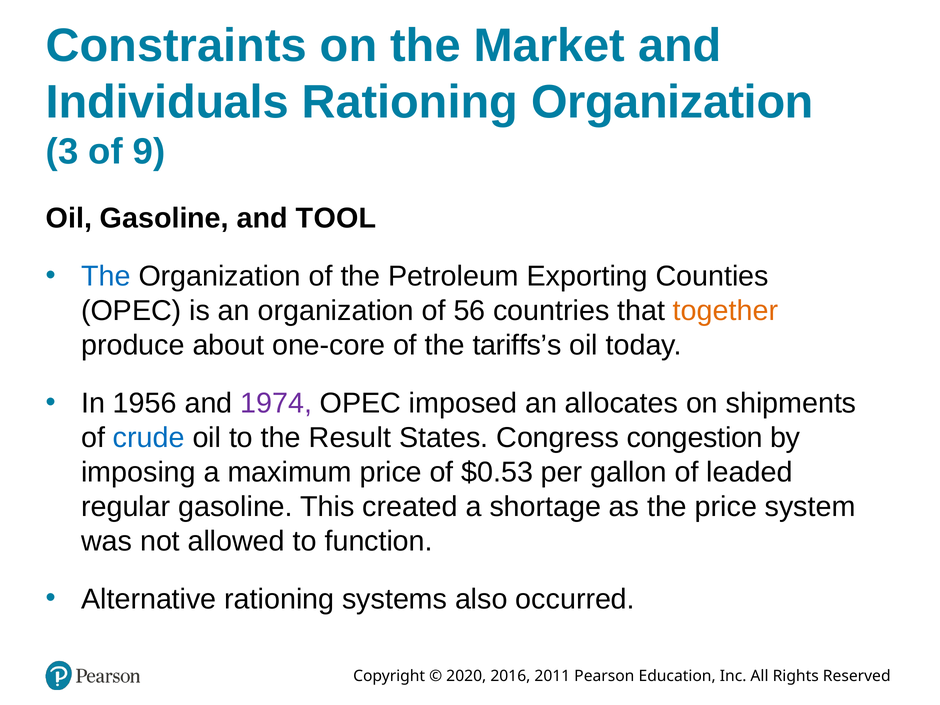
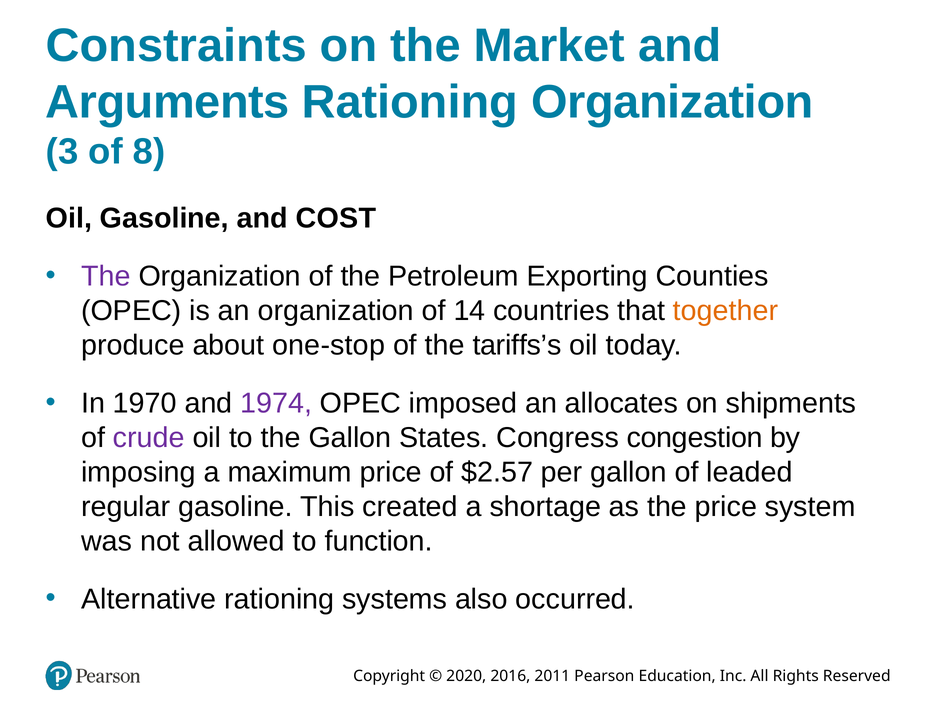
Individuals: Individuals -> Arguments (168, 102)
9: 9 -> 8 (149, 151)
TOOL: TOOL -> COST (336, 218)
The colour: blue -> purple (106, 276)
56: 56 -> 14 (469, 311)
one-core: one-core -> one-stop (329, 345)
1956: 1956 -> 1970 (145, 403)
crude colour: blue -> purple (149, 438)
the Result: Result -> Gallon (350, 438)
$0.53: $0.53 -> $2.57 (497, 472)
